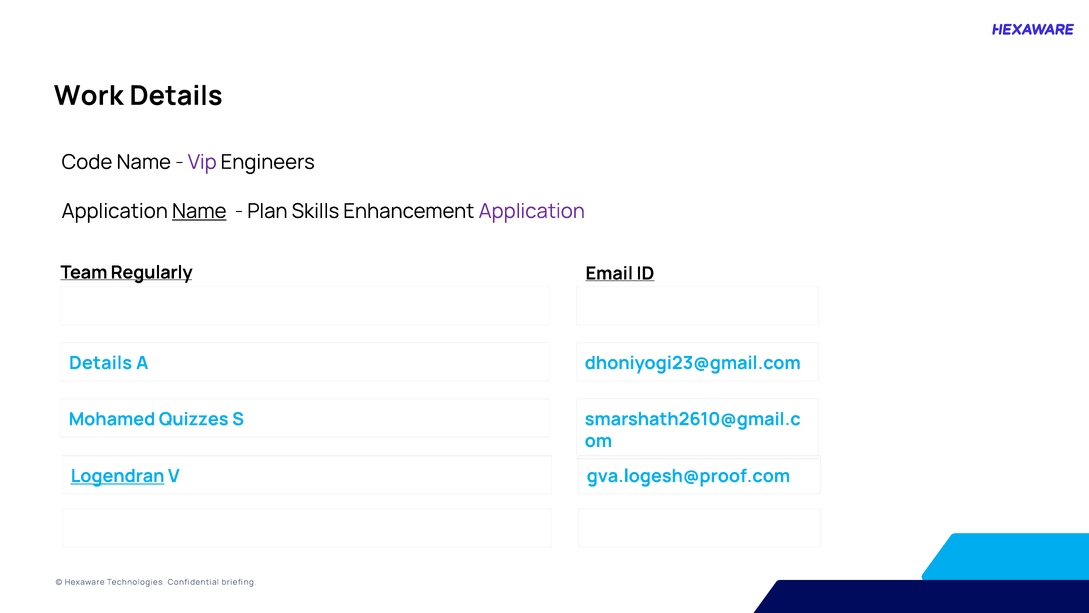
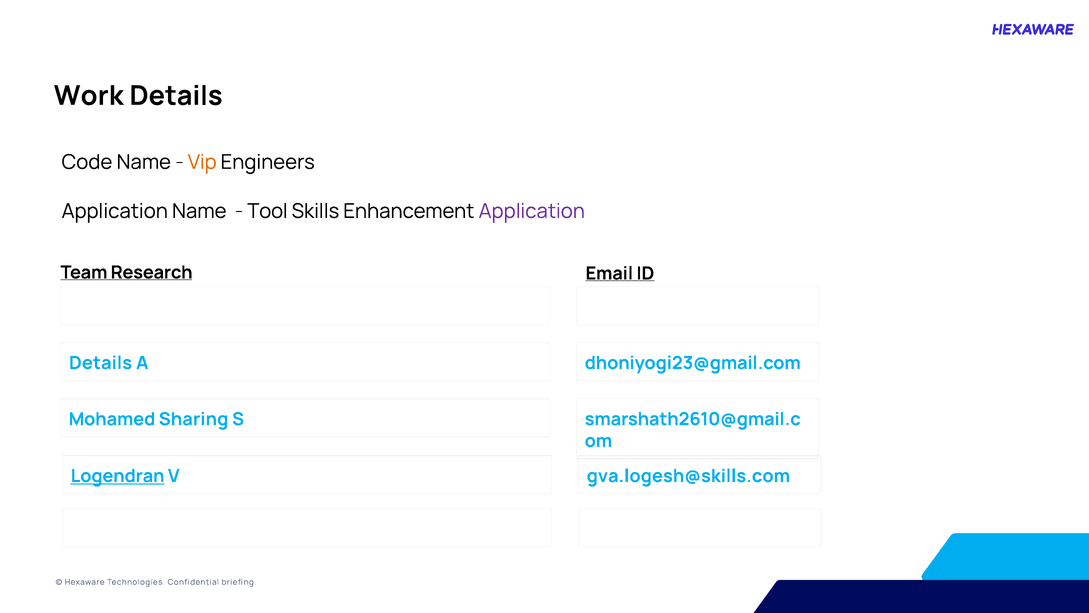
Vip colour: purple -> orange (202, 162)
Name underline: present -> none (199, 211)
Plan: Plan -> Tool (267, 211)
Regularly: Regularly -> Research (152, 272)
Quizzes: Quizzes -> Sharing (194, 419)
gva.logesh@proof.com: gva.logesh@proof.com -> gva.logesh@skills.com (688, 476)
